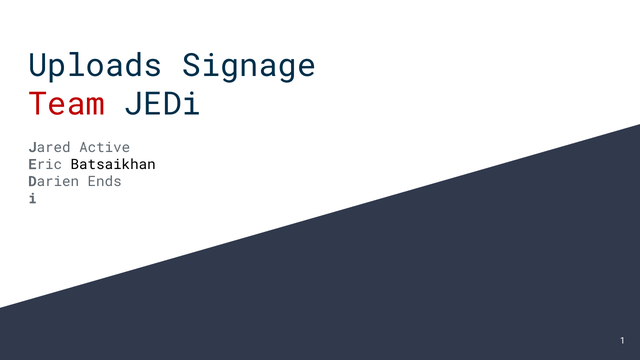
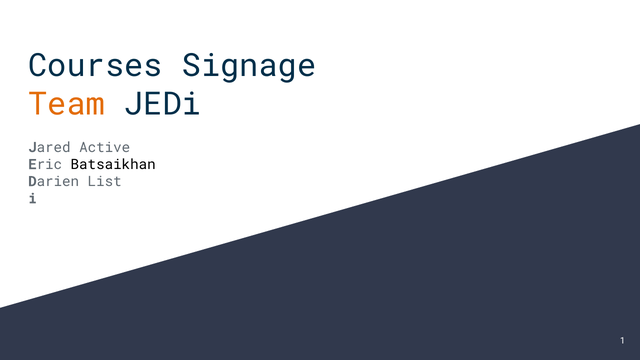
Uploads: Uploads -> Courses (95, 66)
Team colour: red -> orange (67, 104)
Ends: Ends -> List (105, 182)
